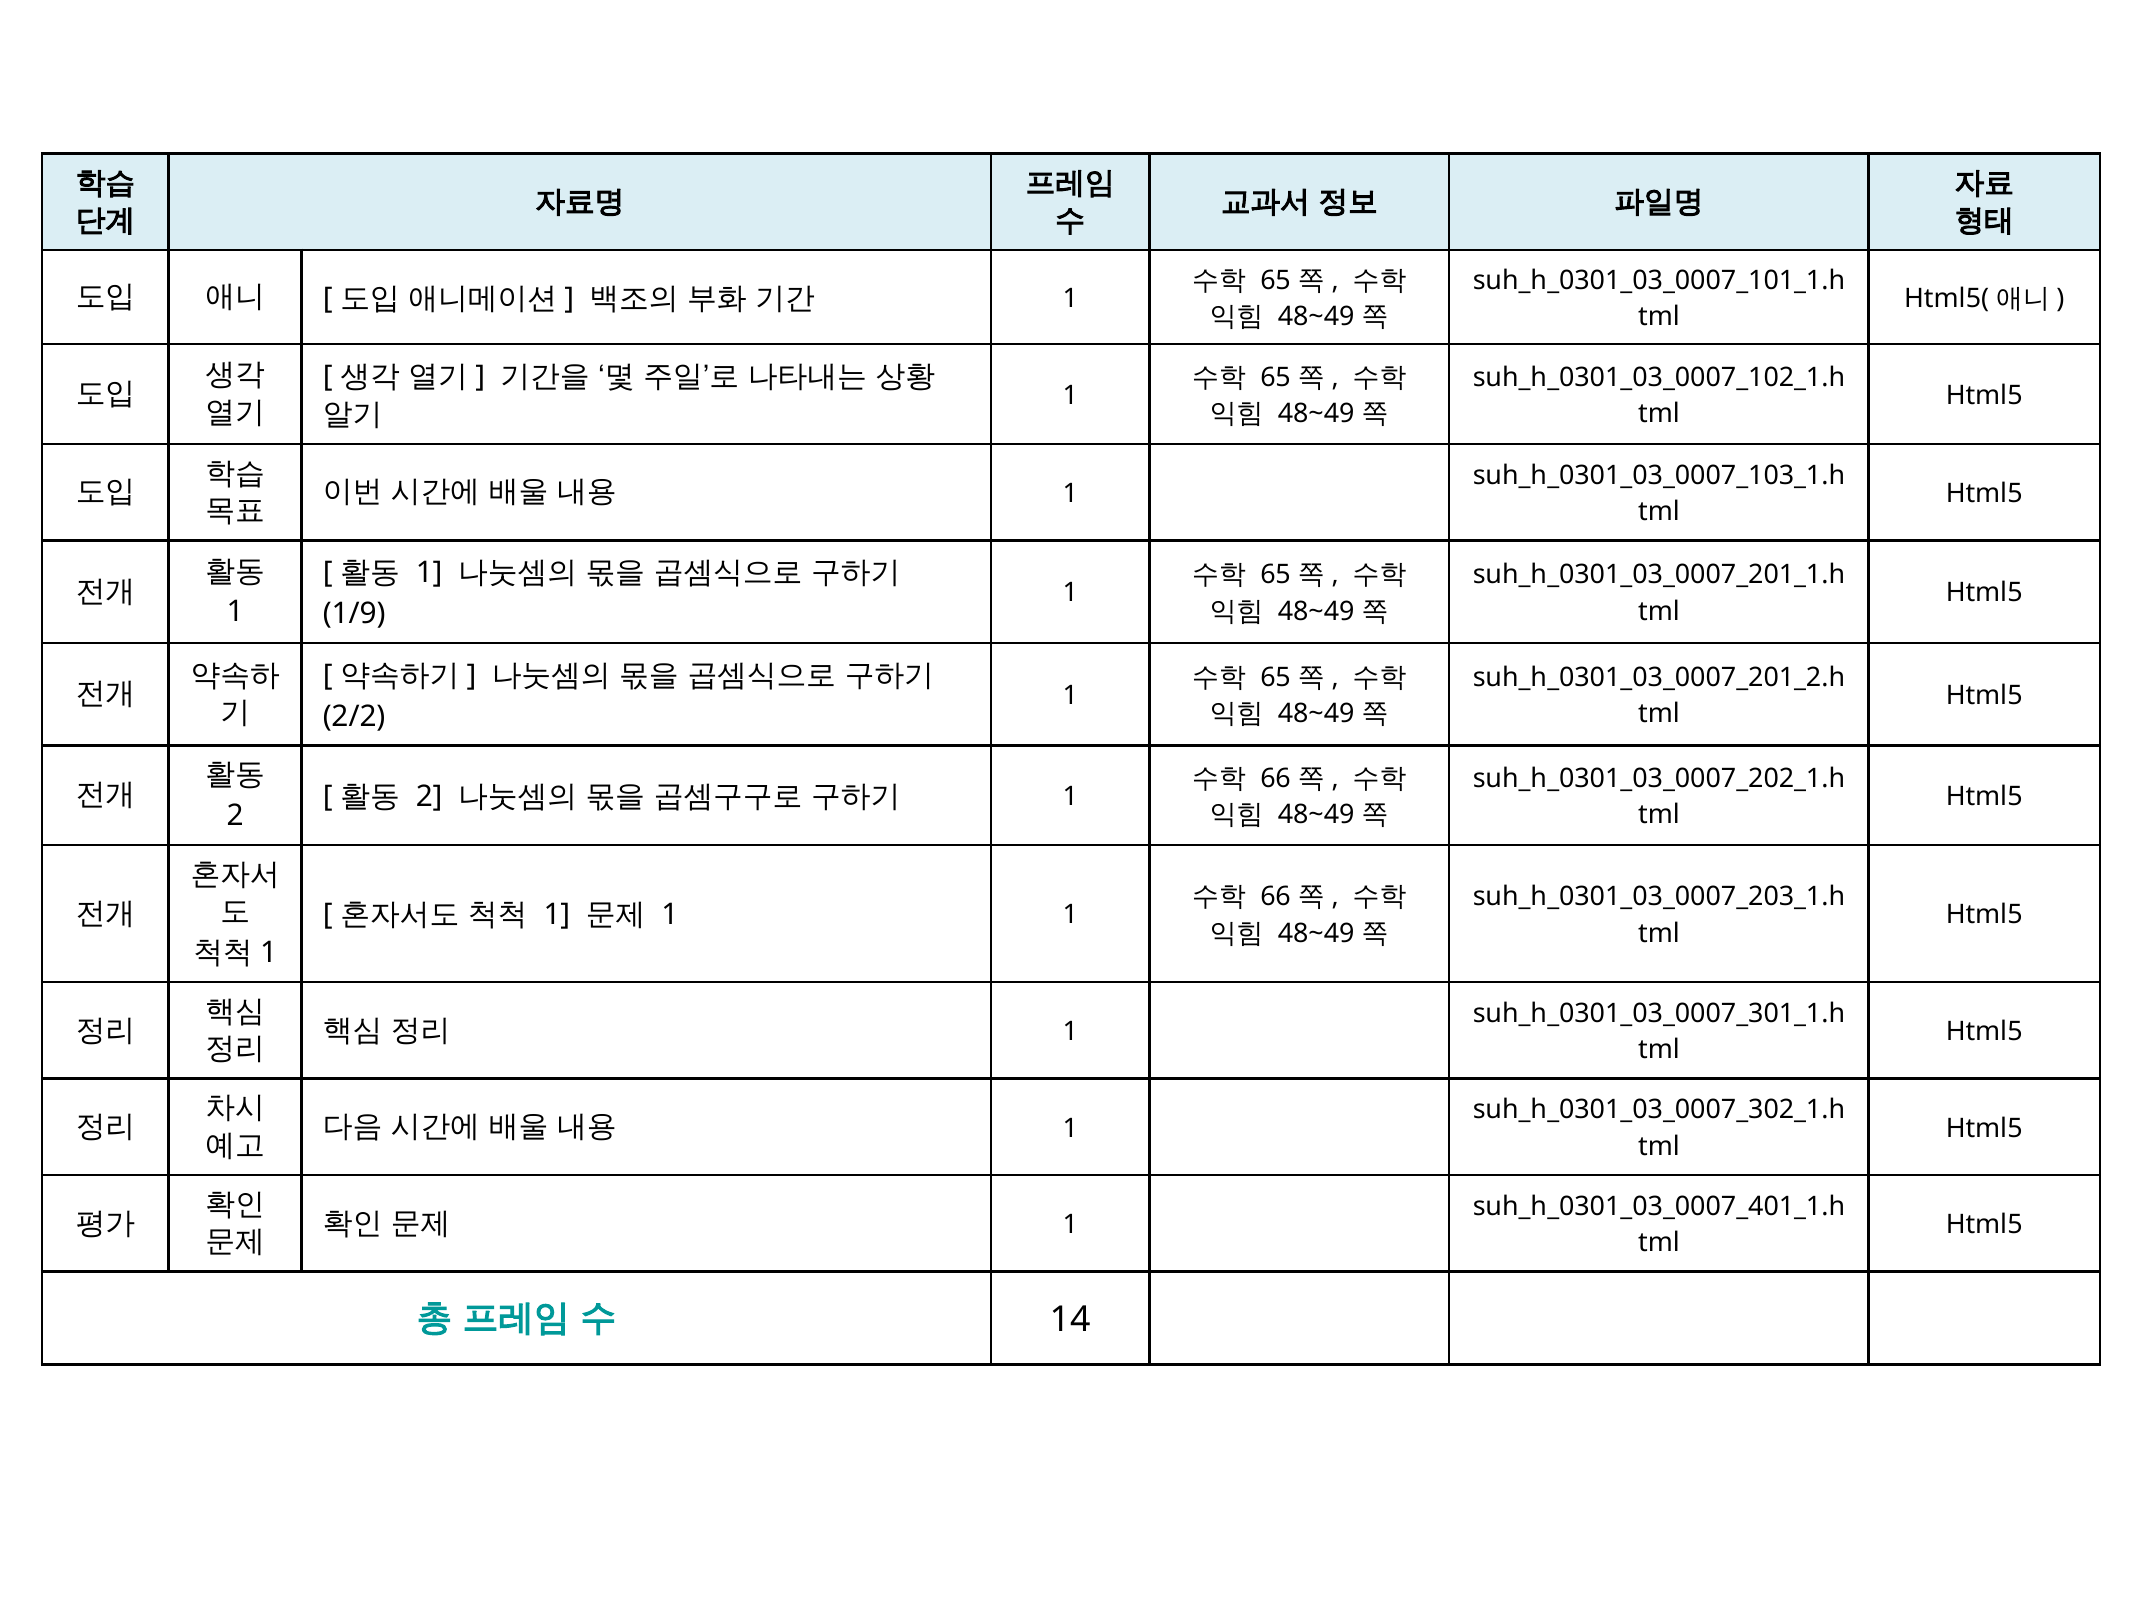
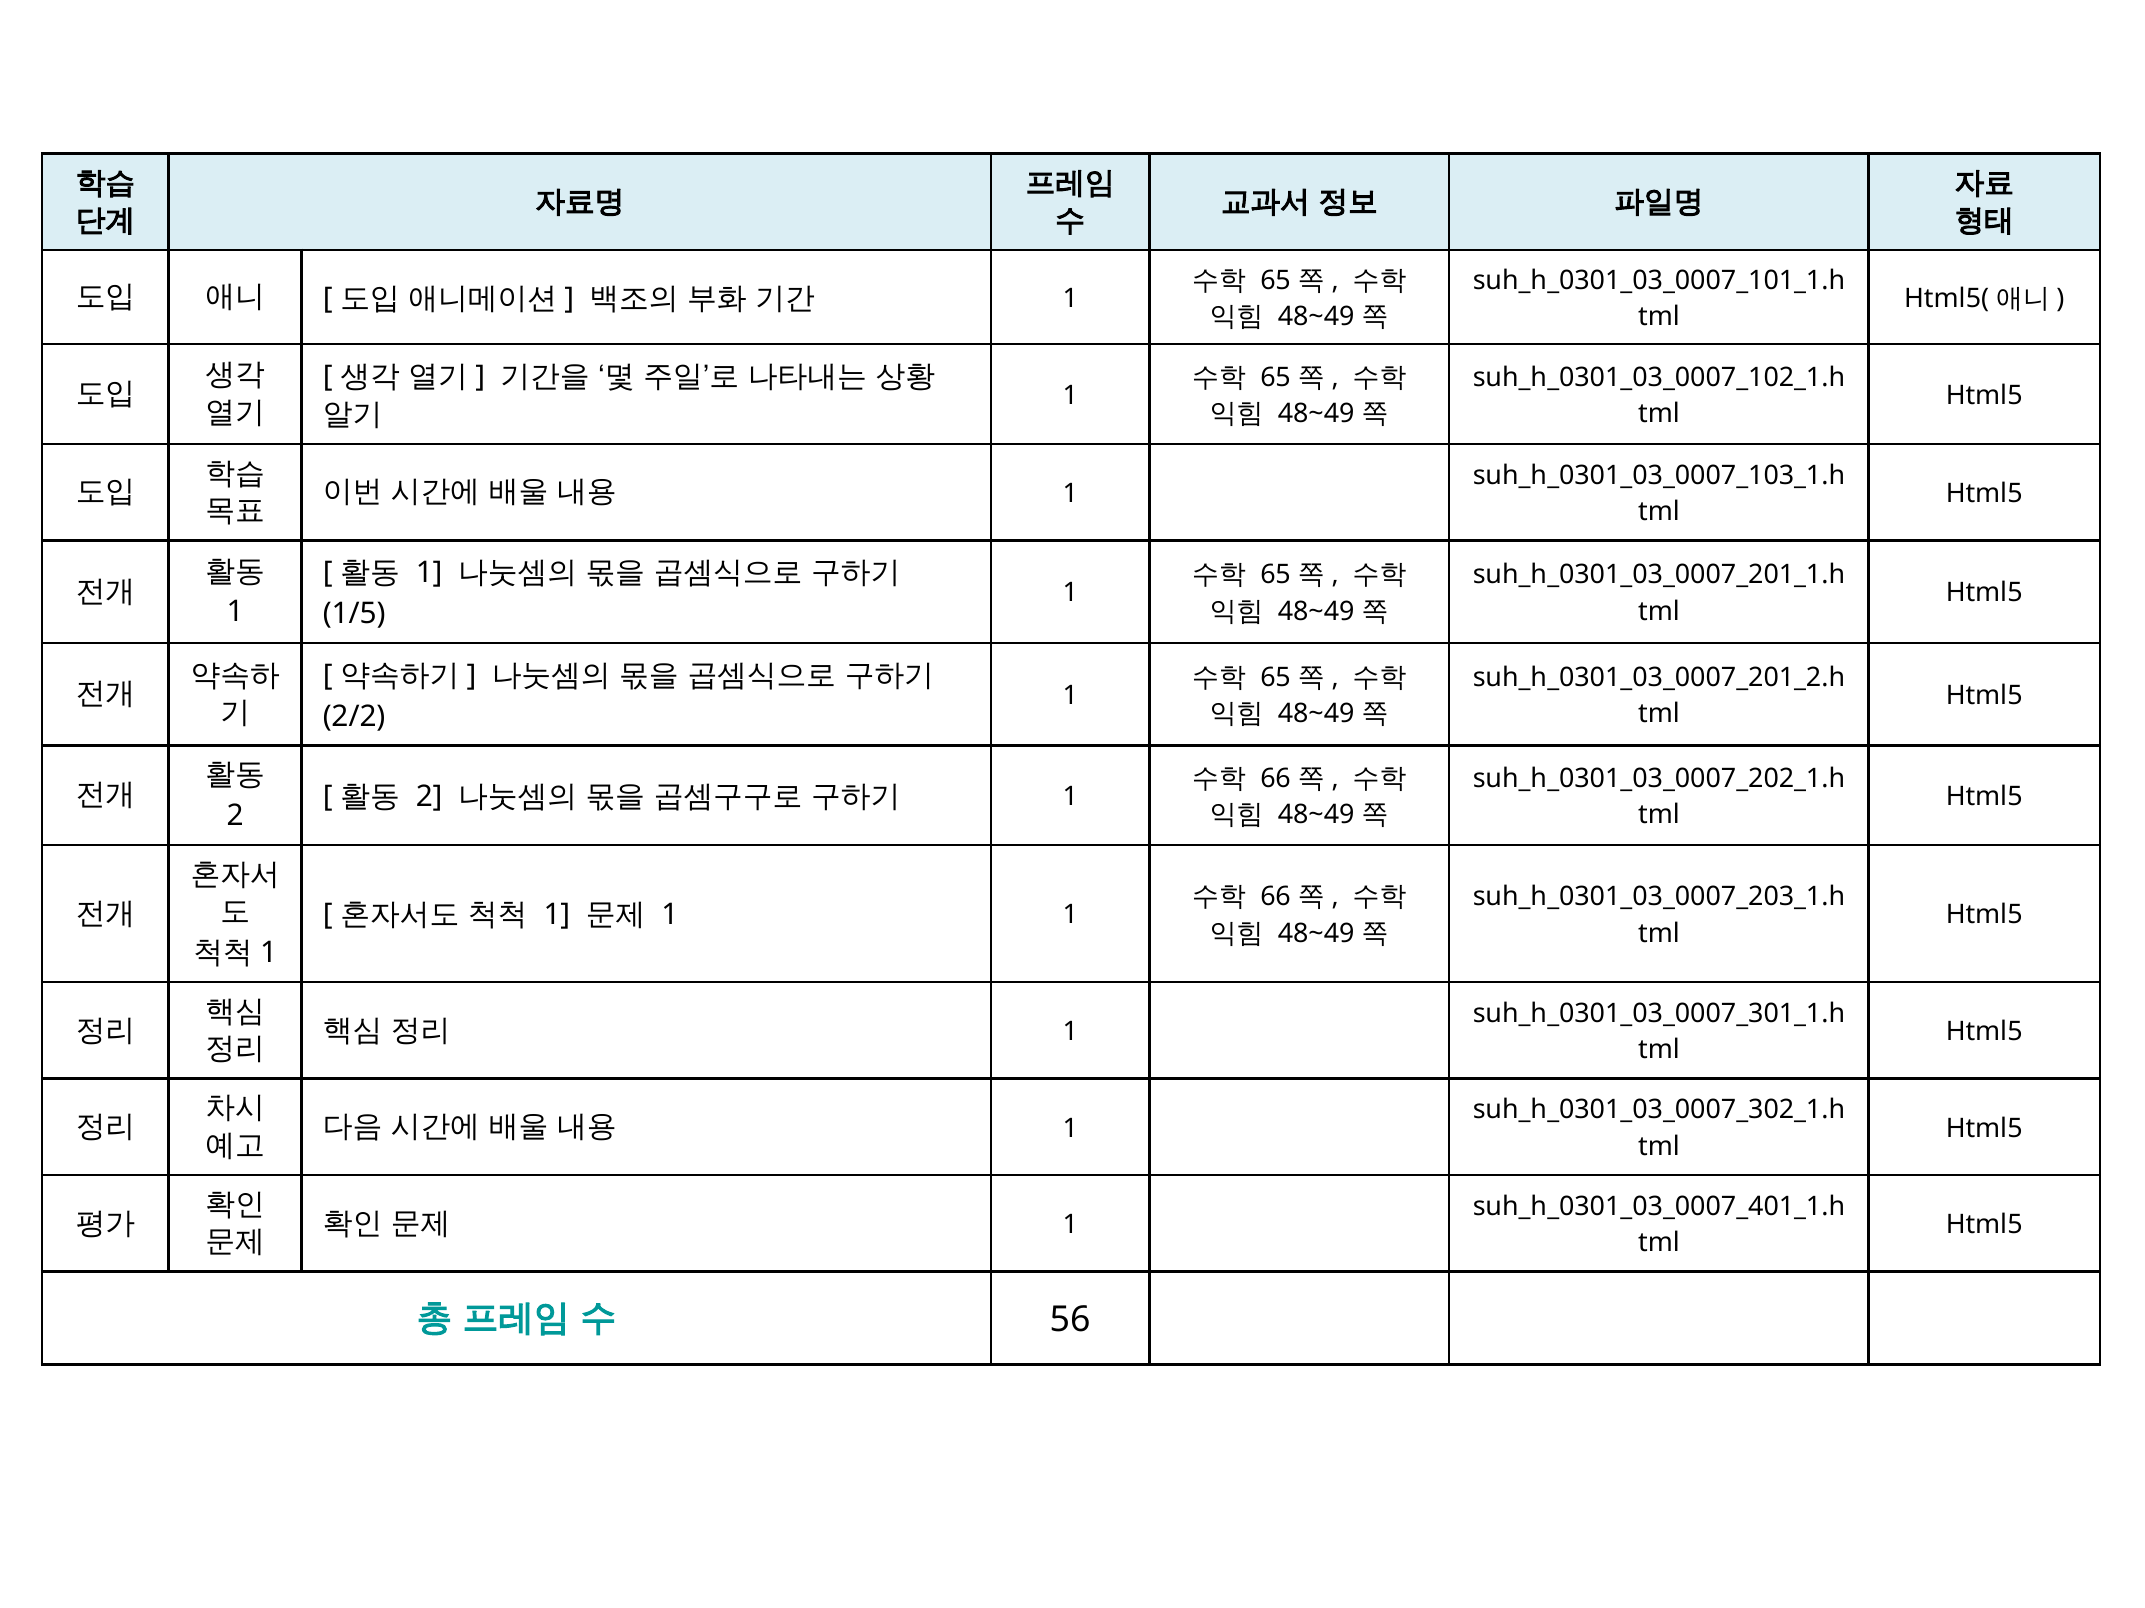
1/9: 1/9 -> 1/5 (354, 614)
14: 14 -> 56 (1070, 1321)
